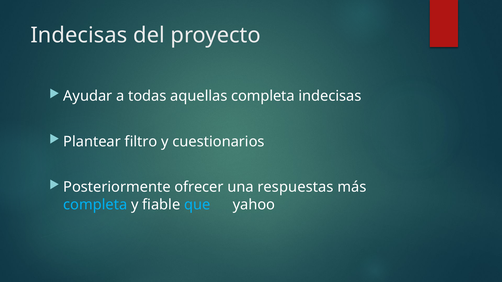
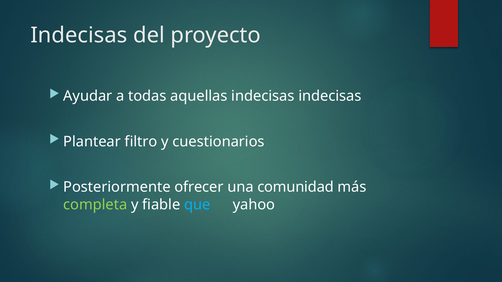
aquellas completa: completa -> indecisas (263, 96)
respuestas: respuestas -> comunidad (296, 187)
completa colour: light blue -> light green (95, 205)
